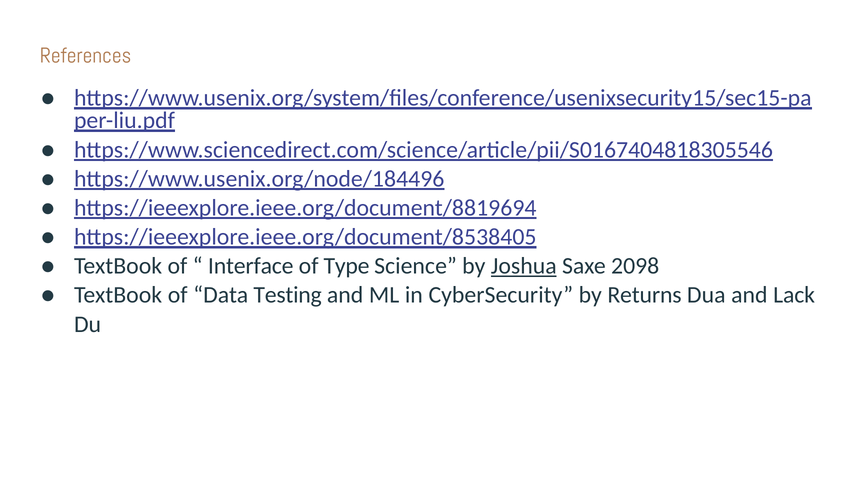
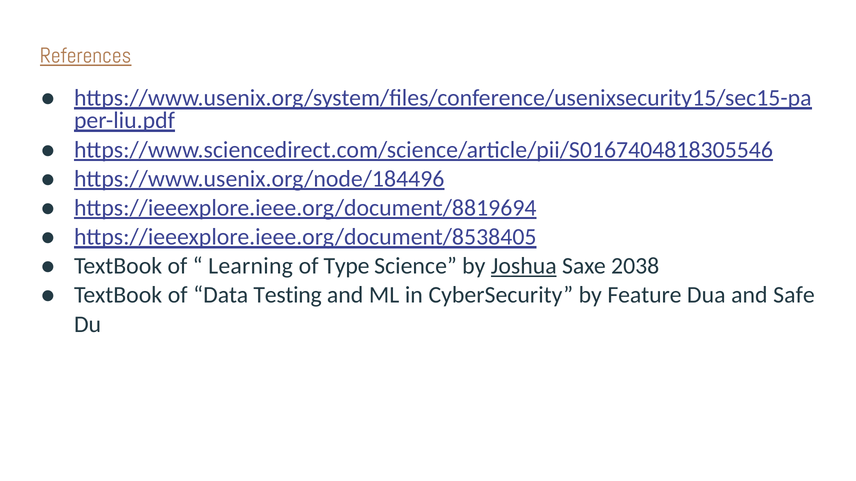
References underline: none -> present (86, 56)
Interface: Interface -> Learning (251, 266)
2098: 2098 -> 2038 (635, 266)
Returns: Returns -> Feature (644, 295)
Lack: Lack -> Safe (794, 295)
